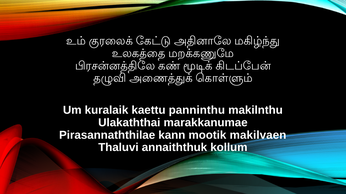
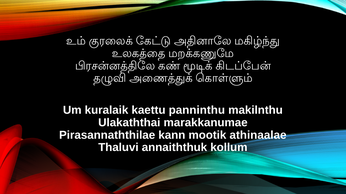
makilvaen: makilvaen -> athinaalae (258, 135)
